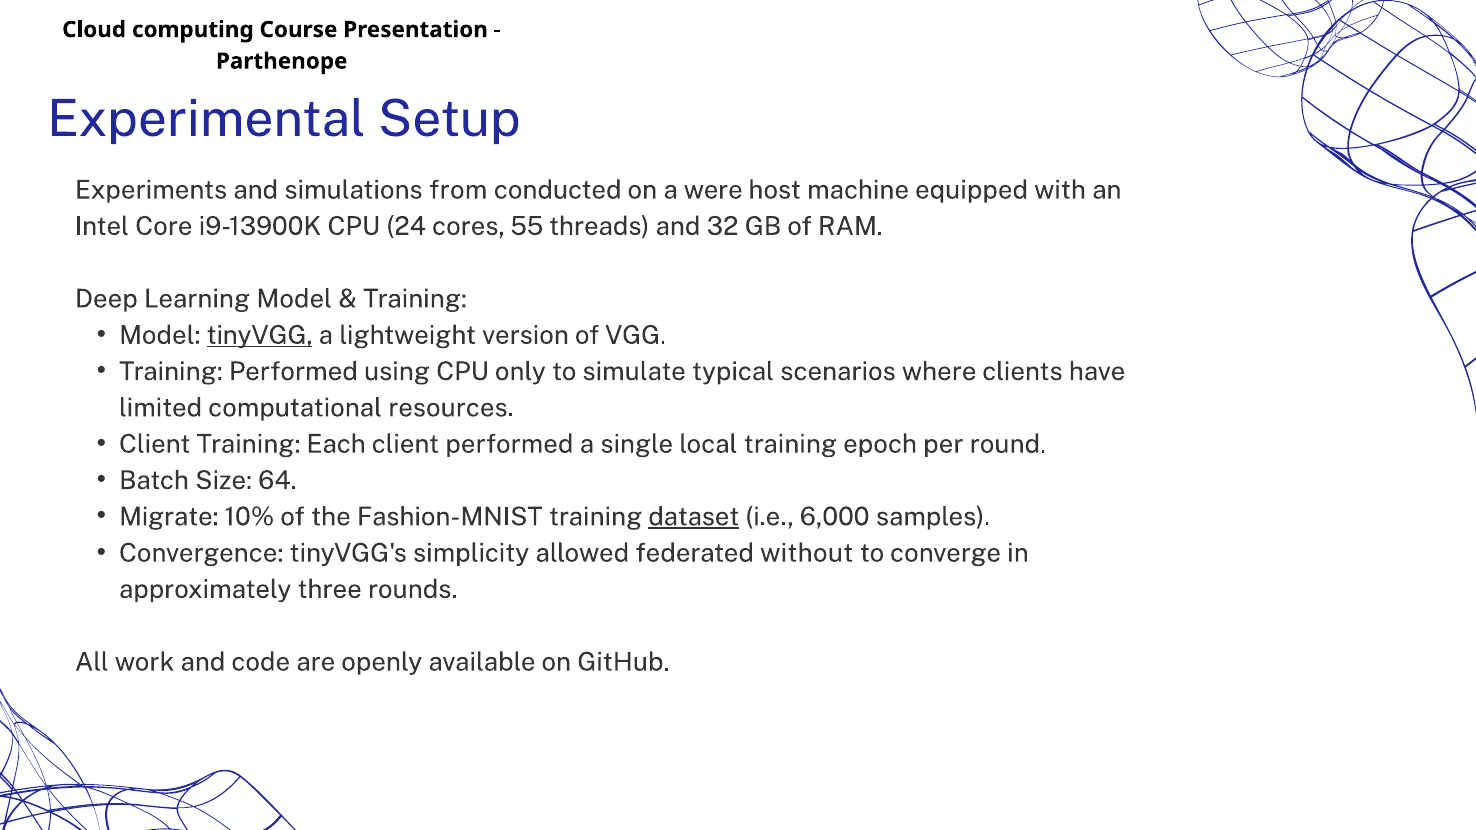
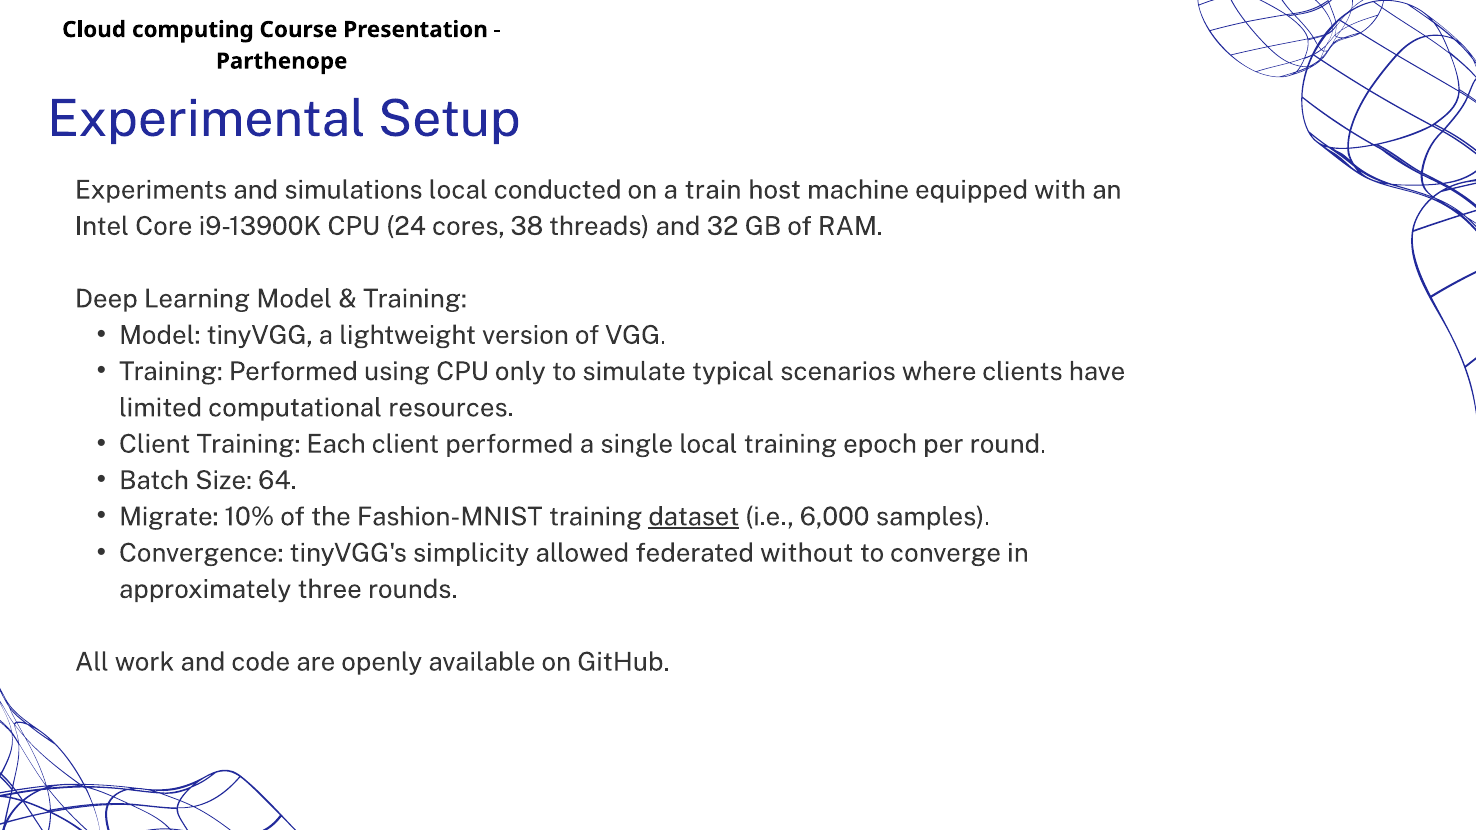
simulations from: from -> local (458, 190)
were: were -> train (713, 190)
55: 55 -> 38 (527, 226)
tinyVGG underline: present -> none (260, 335)
